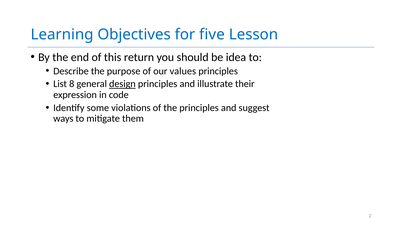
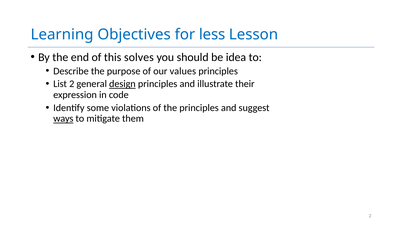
five: five -> less (212, 35)
return: return -> solves (139, 57)
List 8: 8 -> 2 (72, 84)
ways underline: none -> present (63, 119)
